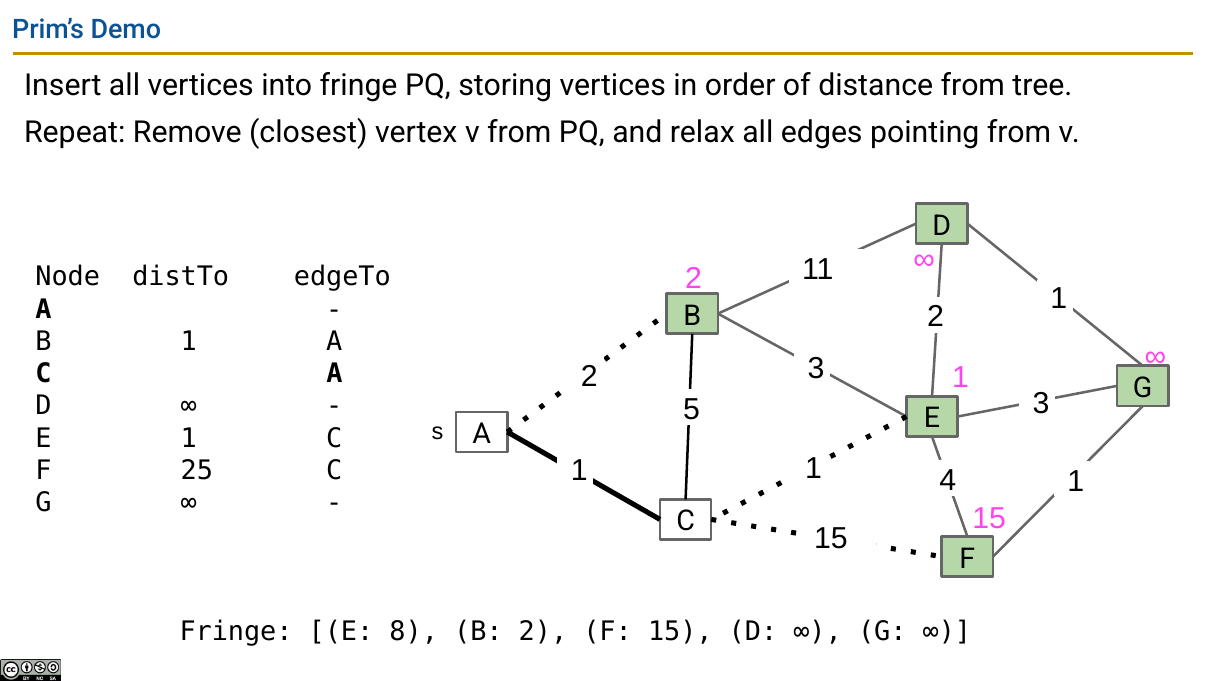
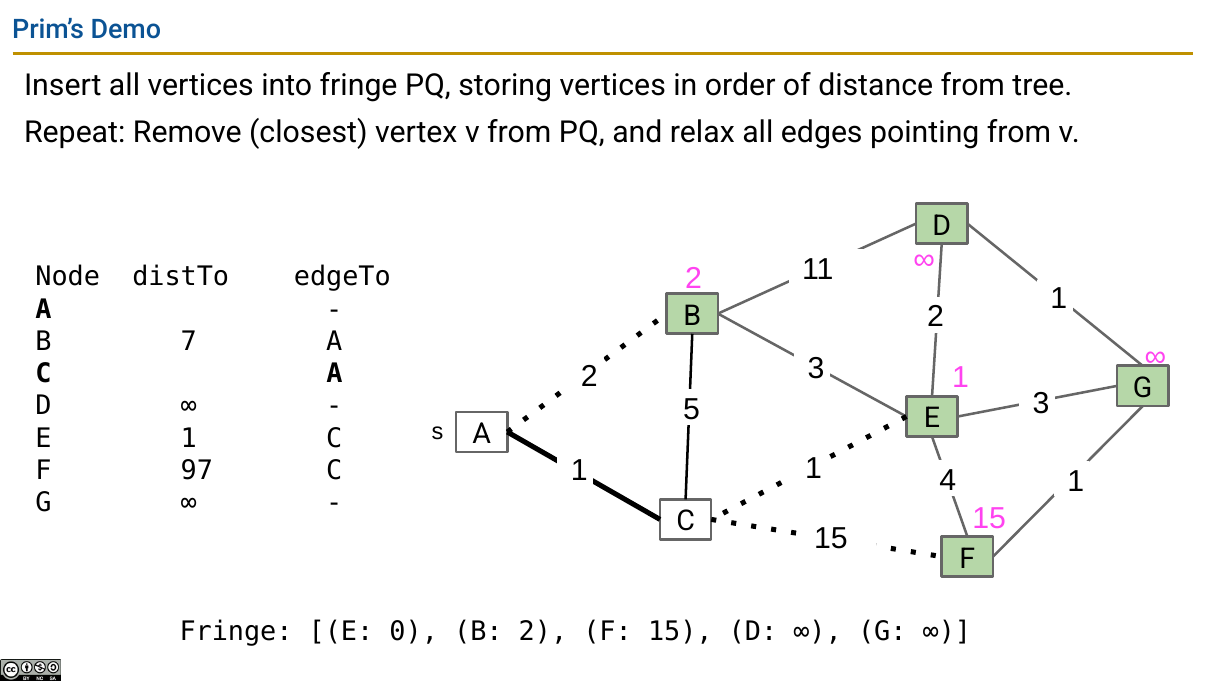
B 1: 1 -> 7 (189, 342)
25: 25 -> 97 (197, 471)
8: 8 -> 0 (414, 632)
